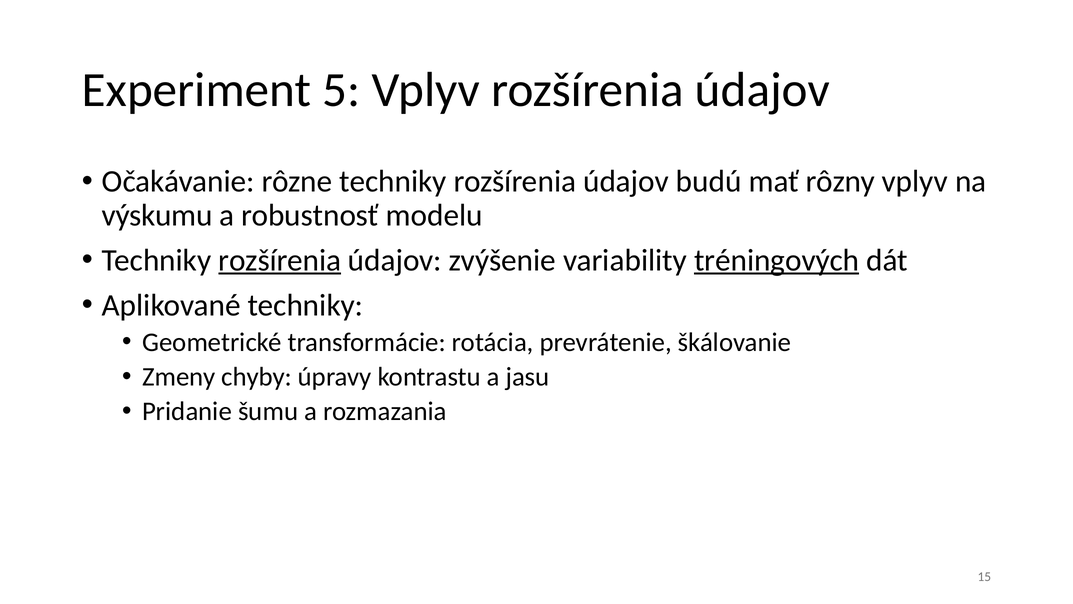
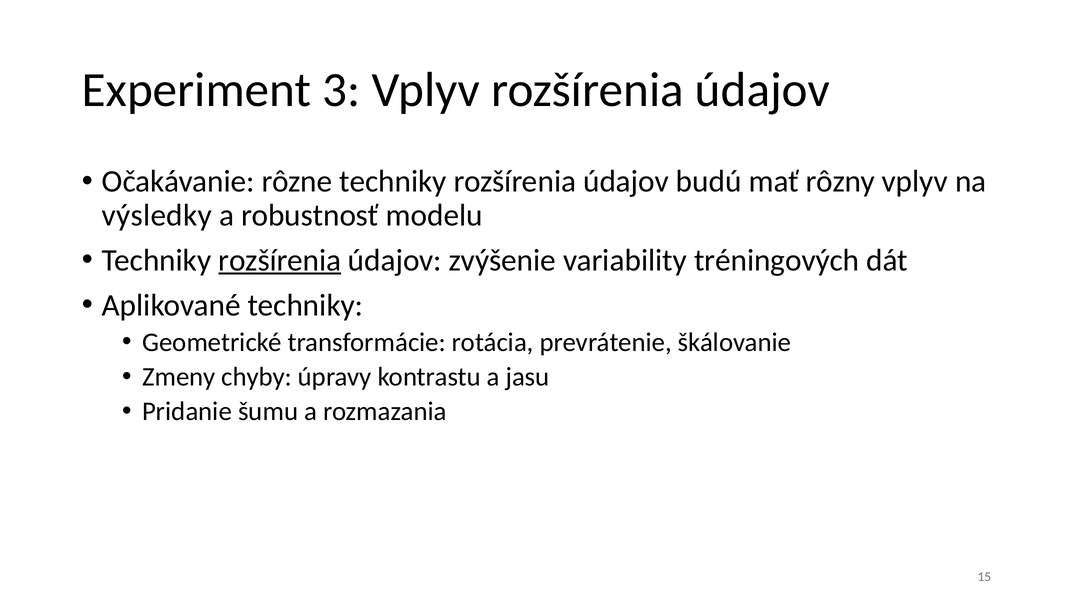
5: 5 -> 3 (341, 90)
výskumu: výskumu -> výsledky (157, 215)
tréningových underline: present -> none (777, 260)
